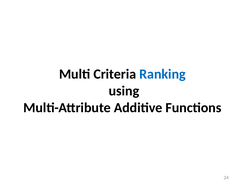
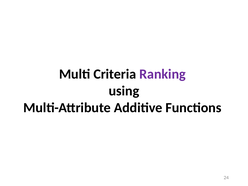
Ranking colour: blue -> purple (162, 74)
